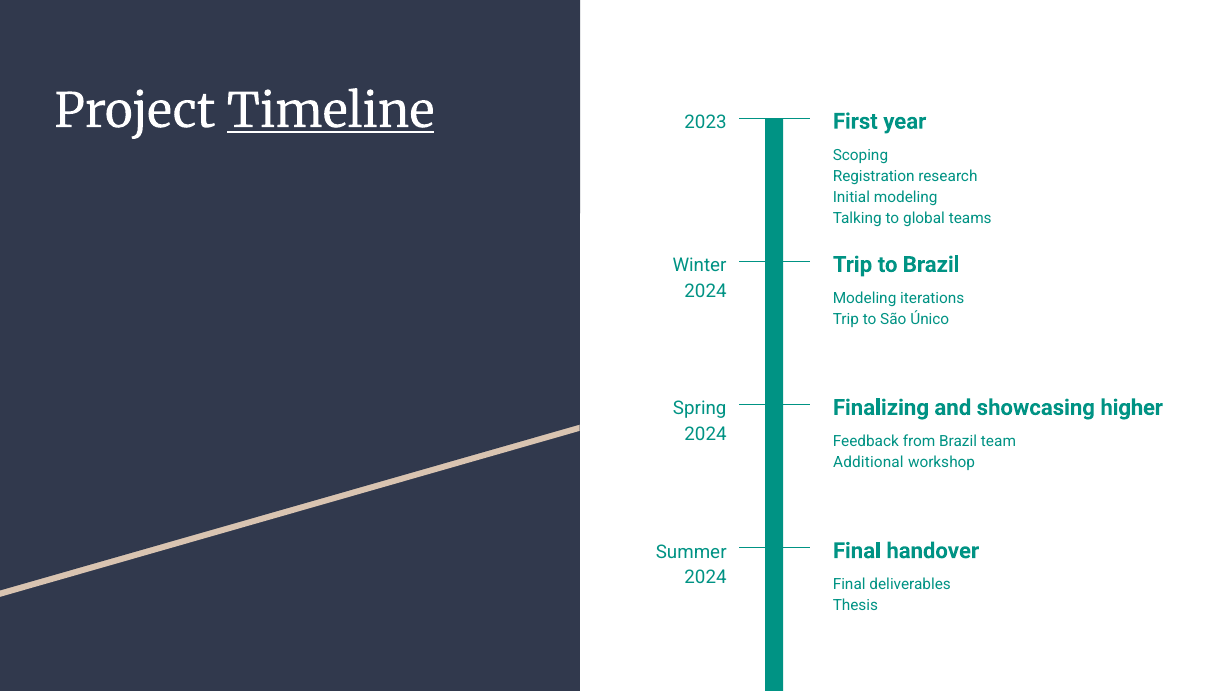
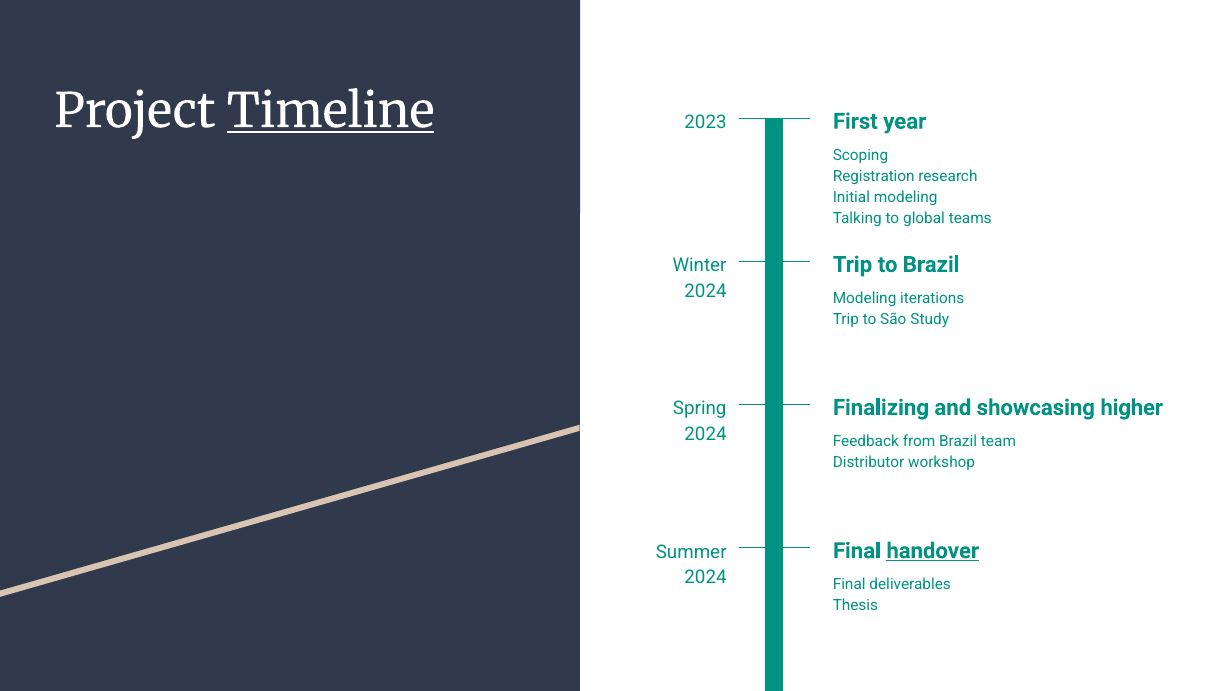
Único: Único -> Study (930, 320)
Additional: Additional -> Distributor (869, 463)
handover underline: none -> present (933, 551)
